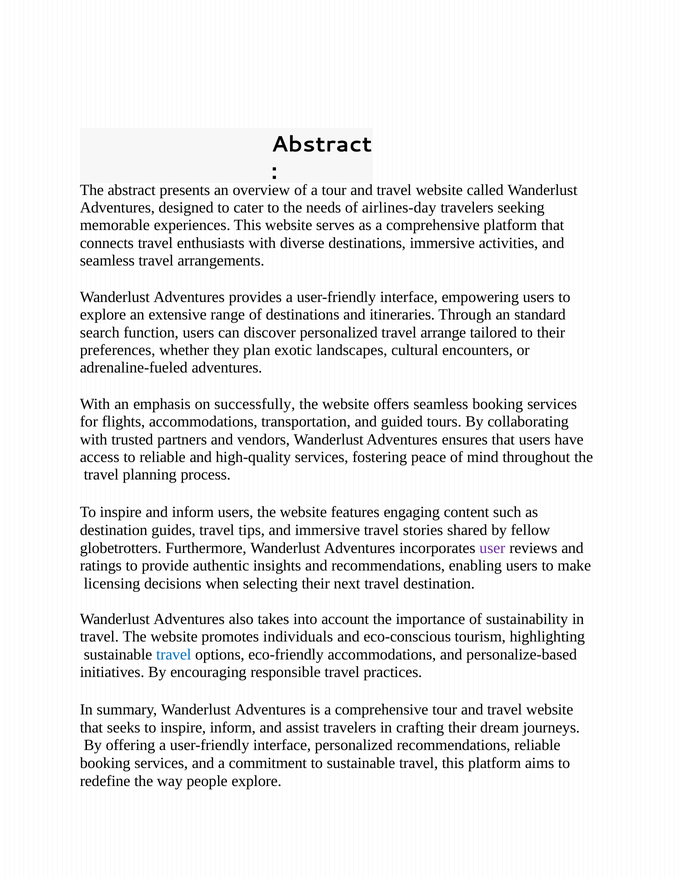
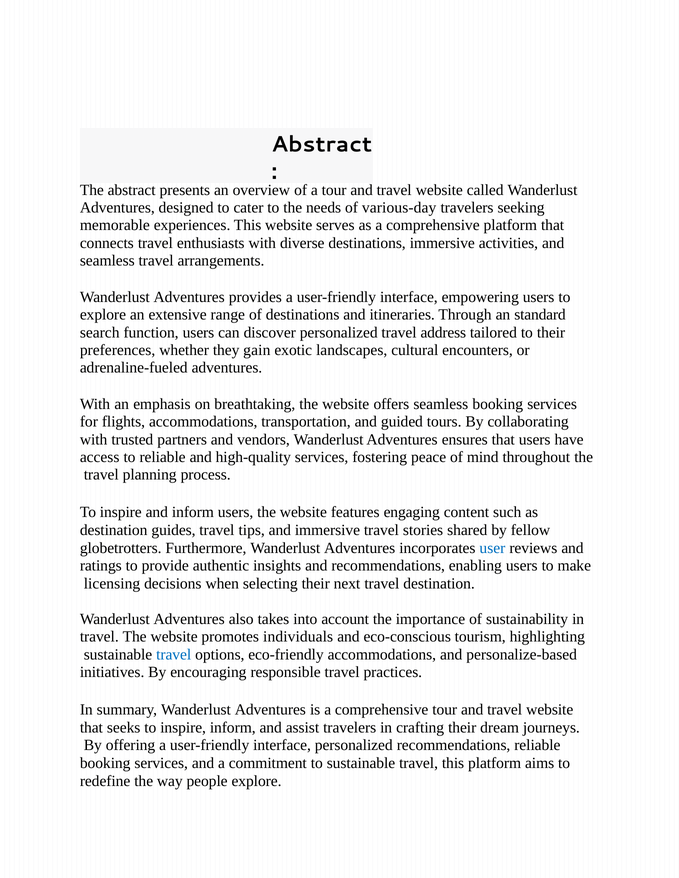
airlines-day: airlines-day -> various-day (399, 208)
arrange: arrange -> address (443, 333)
plan: plan -> gain (257, 350)
successfully: successfully -> breathtaking (255, 404)
user colour: purple -> blue (492, 548)
